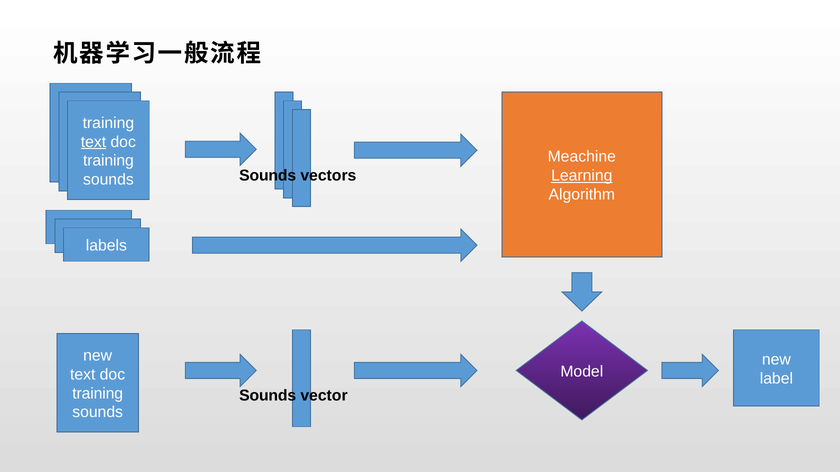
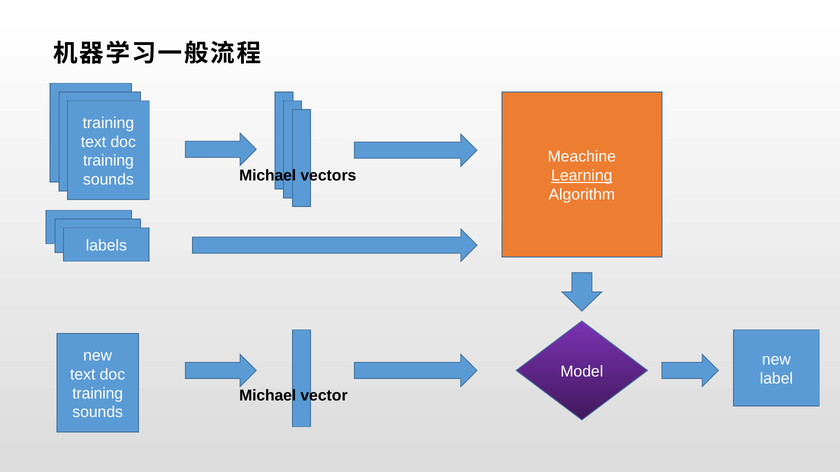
text underline: present -> none (94, 142)
Sounds: Sounds -> Michael (268, 176)
Sounds: Sounds -> Michael (268, 396)
